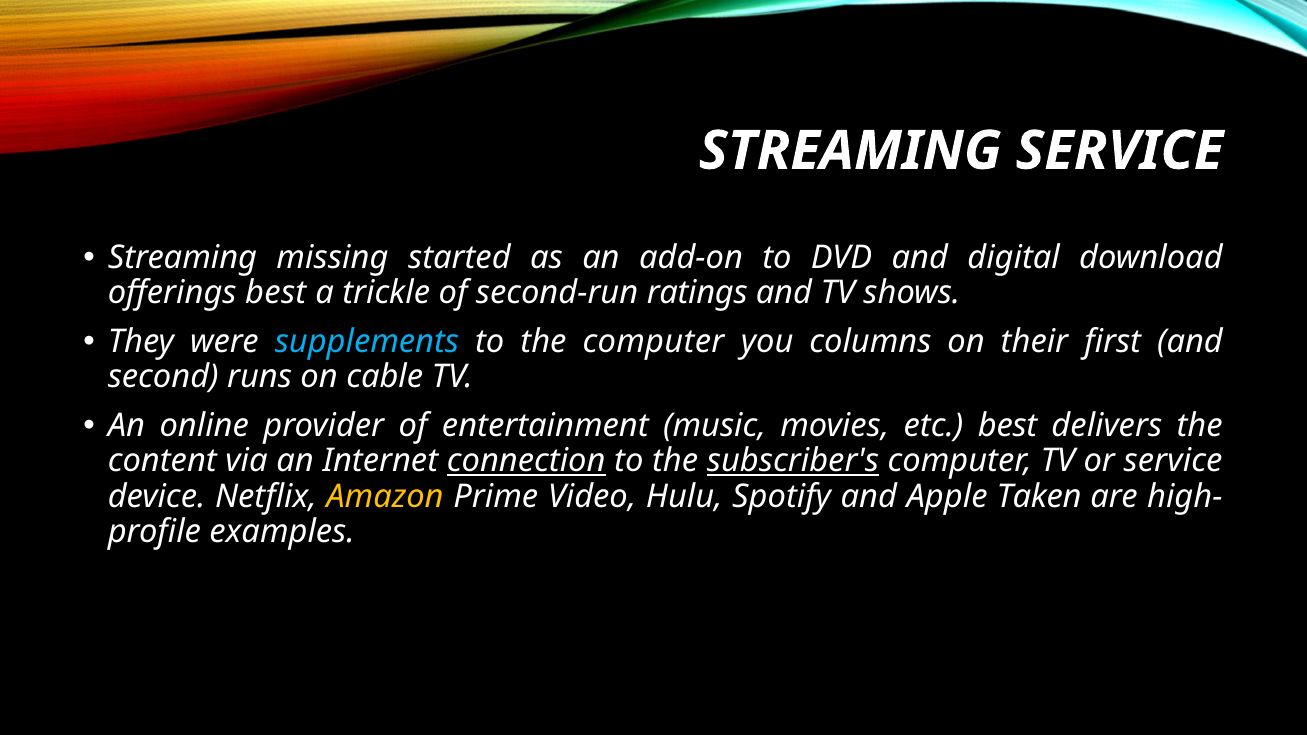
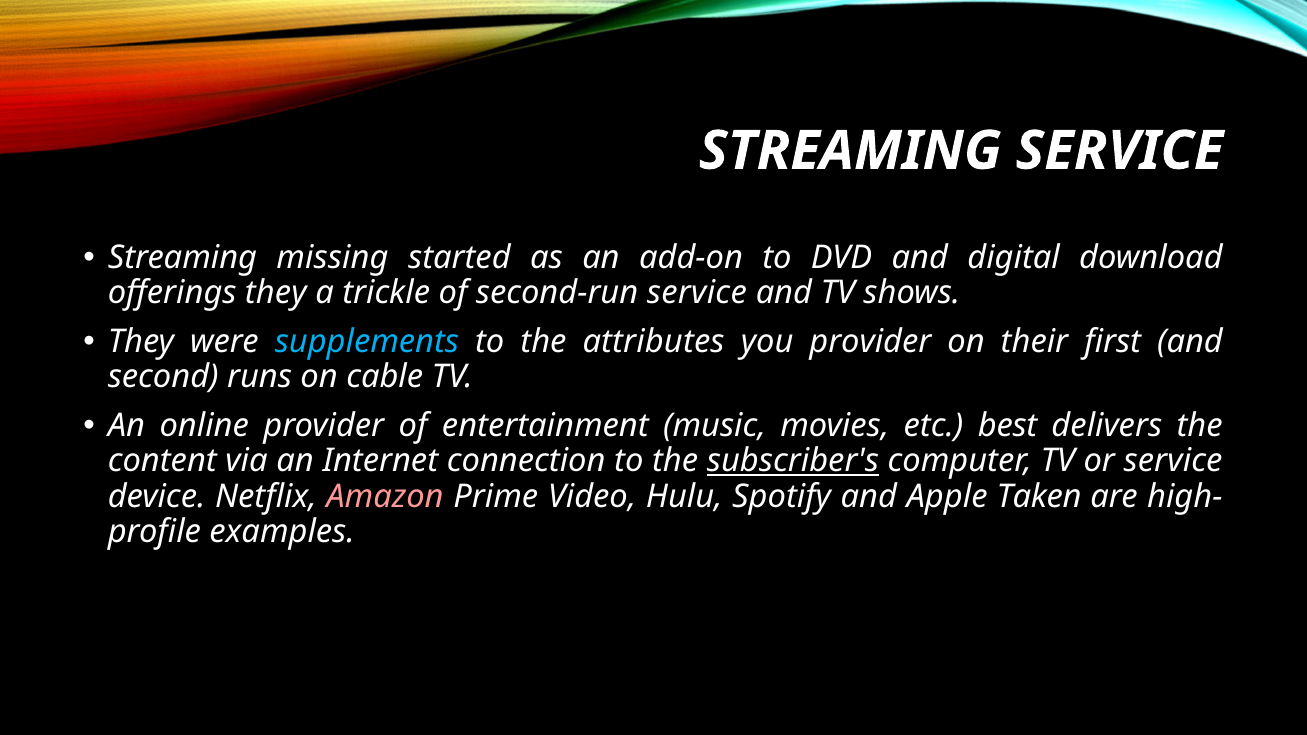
offerings best: best -> they (276, 293)
second-run ratings: ratings -> service (697, 293)
the computer: computer -> attributes (654, 342)
you columns: columns -> provider (870, 342)
connection underline: present -> none (526, 461)
Amazon colour: yellow -> pink (385, 497)
